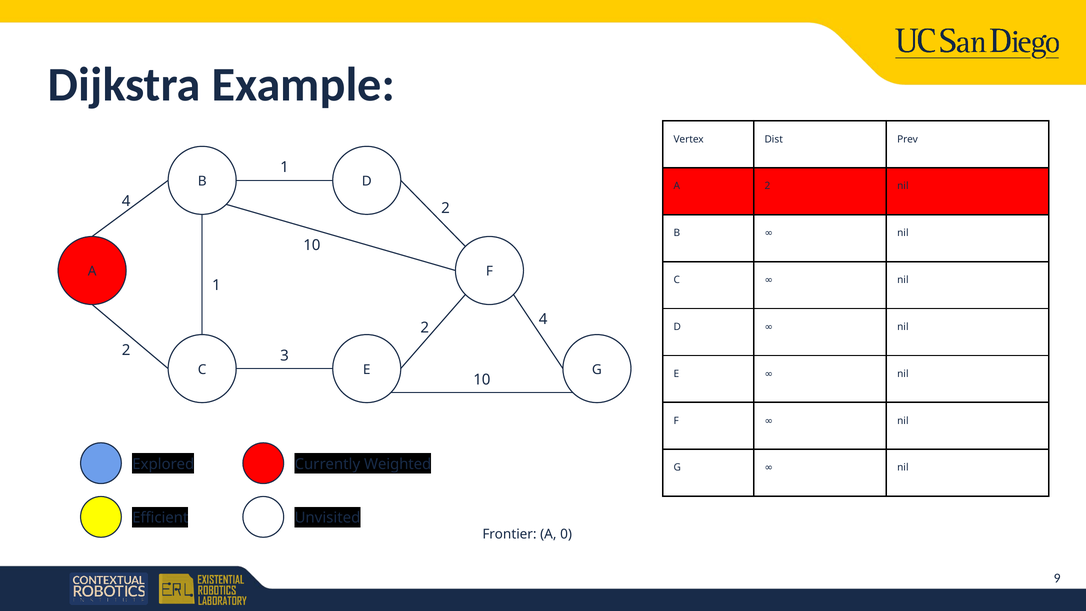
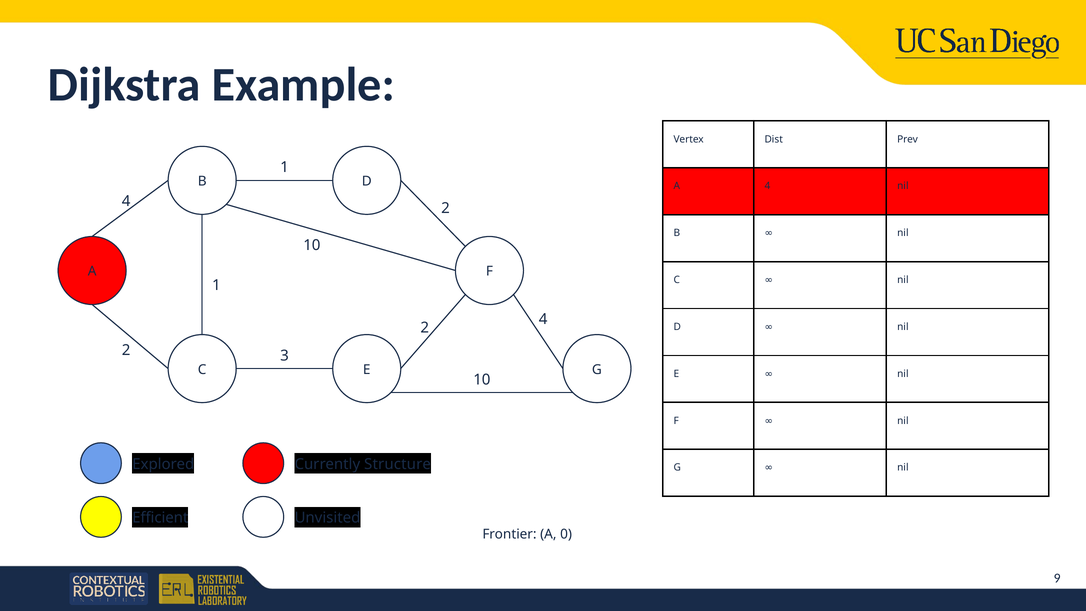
A 2: 2 -> 4 (767, 186)
Weighted: Weighted -> Structure (398, 464)
